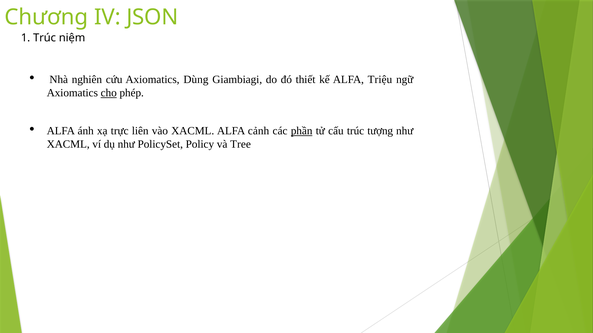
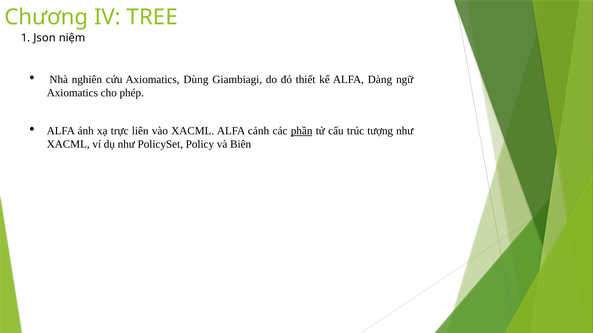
JSON: JSON -> TREE (152, 17)
1 Trúc: Trúc -> Json (44, 38)
Triệu: Triệu -> Dàng (380, 80)
cho underline: present -> none (109, 93)
Tree: Tree -> Biên (241, 144)
